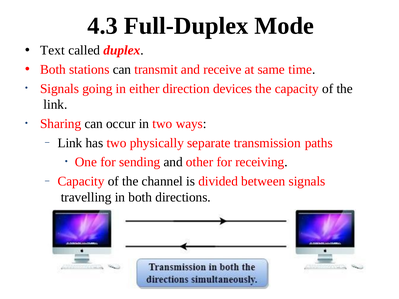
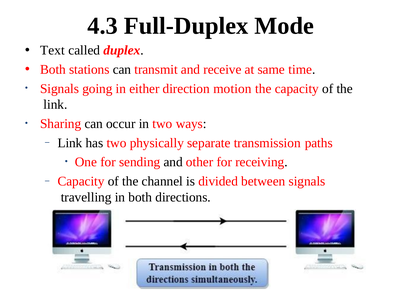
devices: devices -> motion (232, 89)
